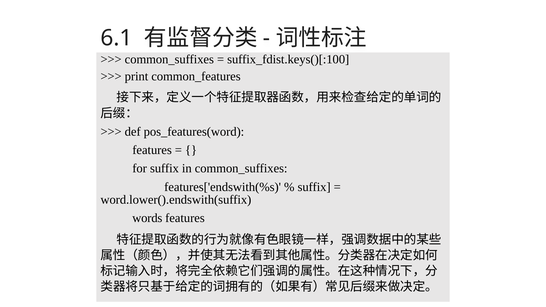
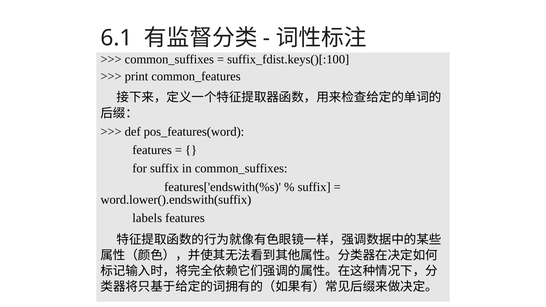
words: words -> labels (147, 218)
